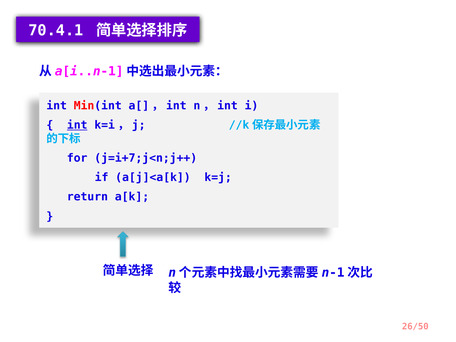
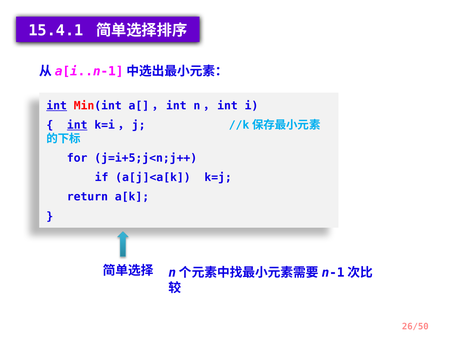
70.4.1: 70.4.1 -> 15.4.1 (56, 30)
int underline: none -> present (57, 106)
j=i+7;j<n;j++: j=i+7;j<n;j++ -> j=i+5;j<n;j++ (146, 158)
